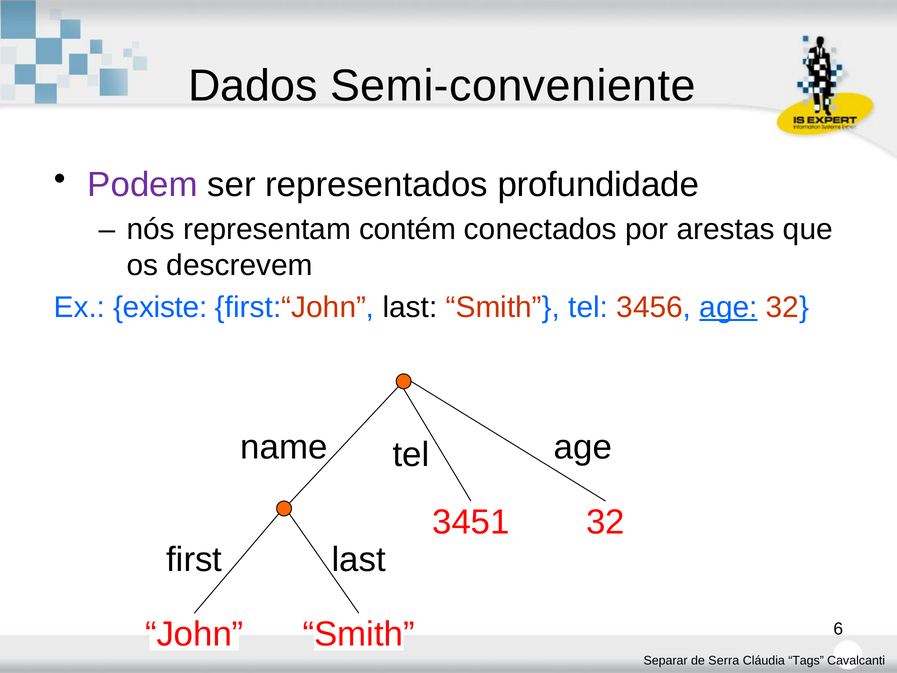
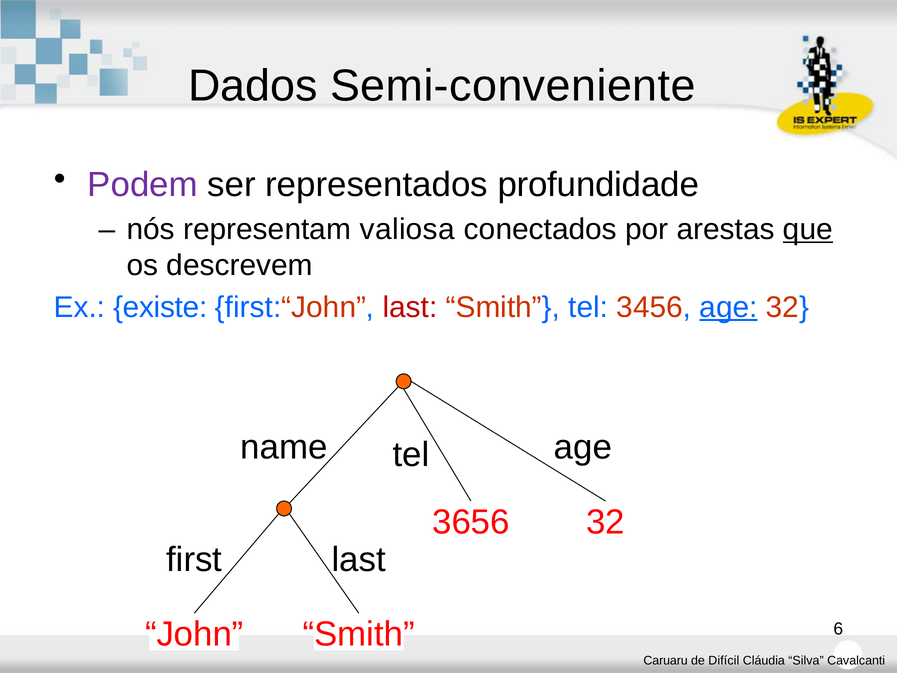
contém: contém -> valiosa (407, 229)
que underline: none -> present (808, 229)
last colour: black -> red (410, 307)
3451: 3451 -> 3656 (471, 522)
Separar: Separar -> Caruaru (666, 661)
Serra: Serra -> Difícil (724, 661)
Tags: Tags -> Silva (806, 661)
